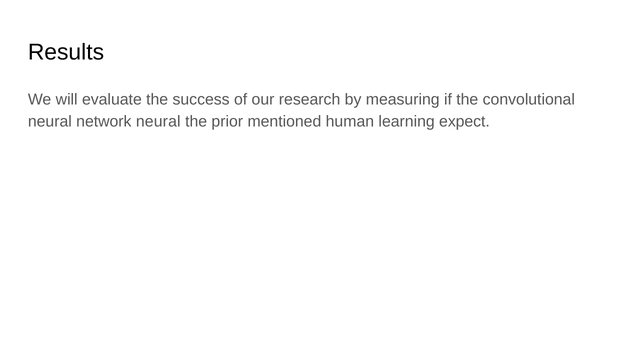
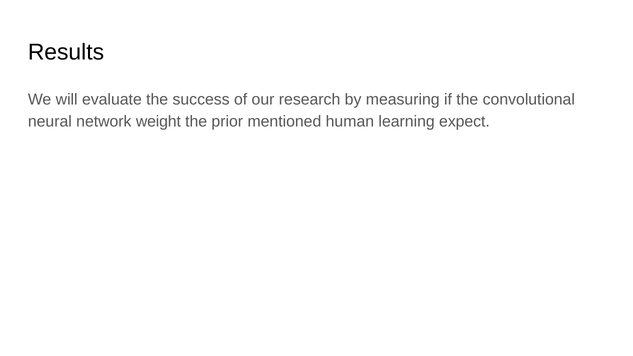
network neural: neural -> weight (158, 121)
